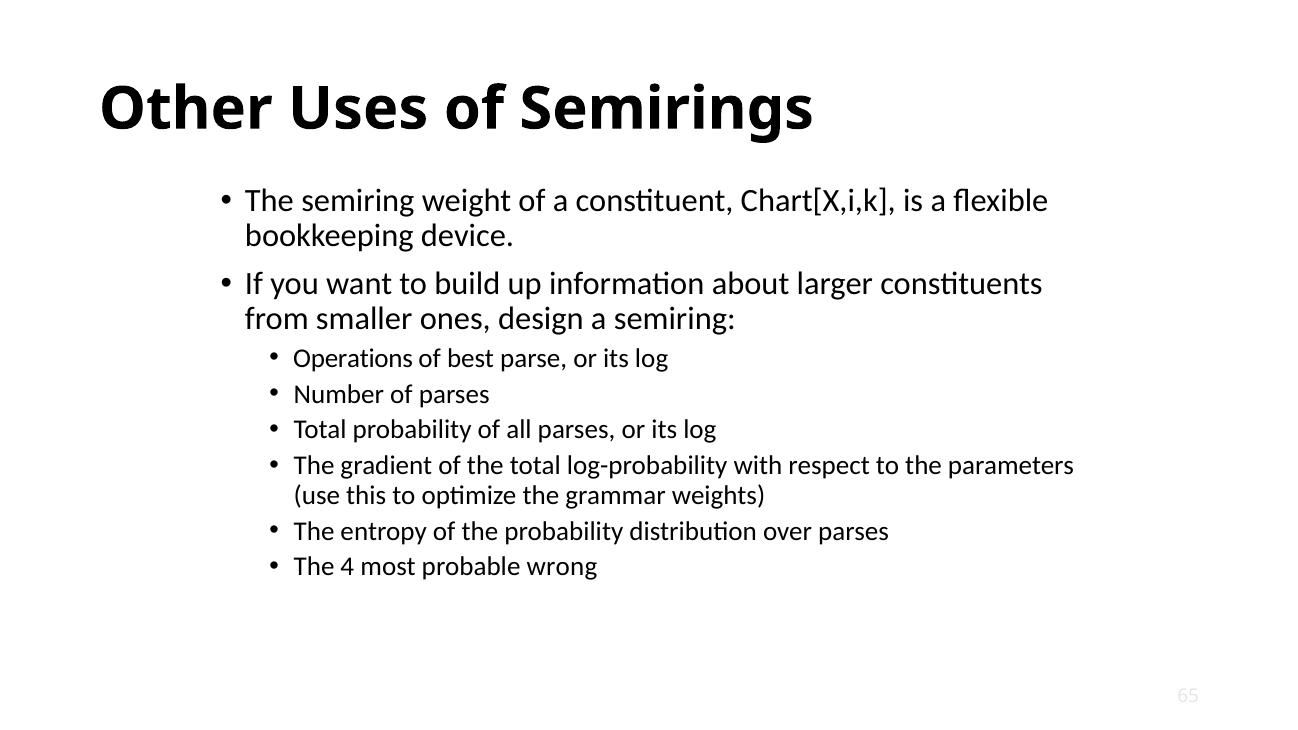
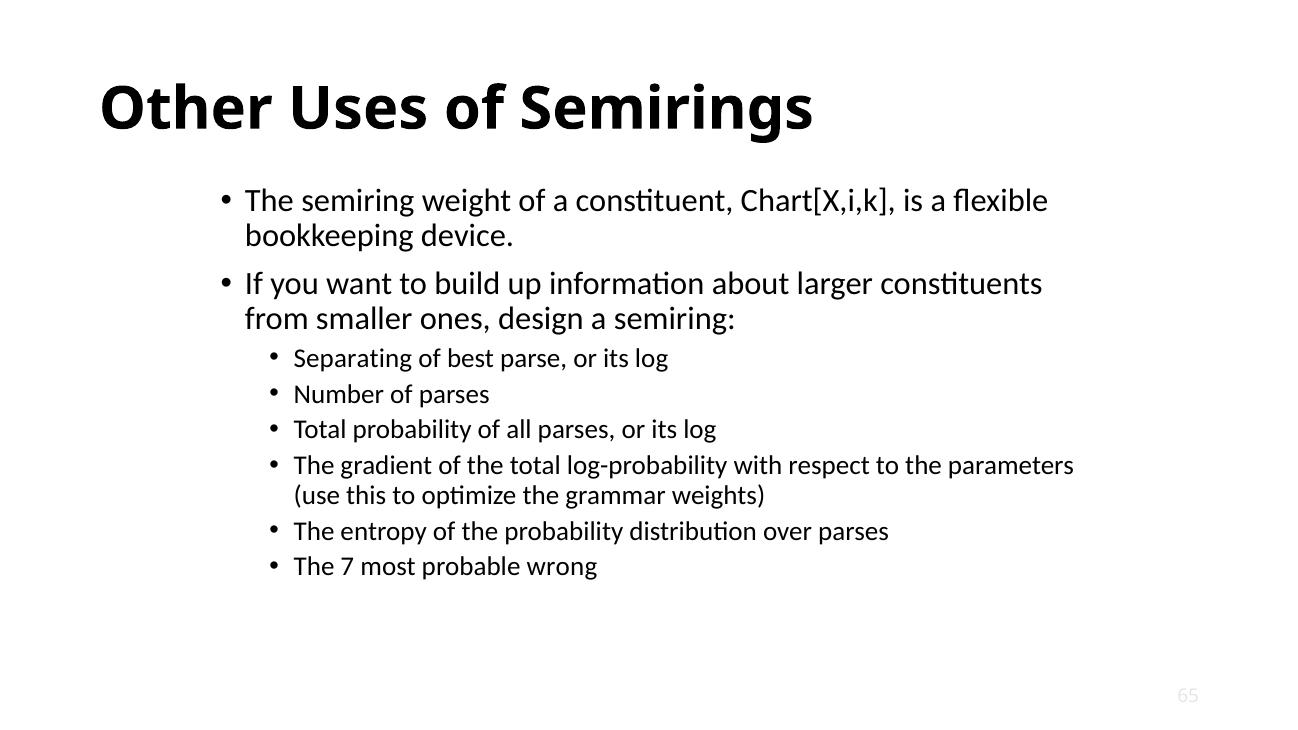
Operations: Operations -> Separating (353, 358)
4: 4 -> 7 (347, 567)
